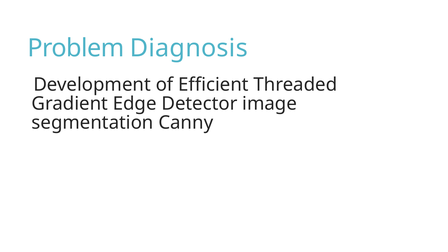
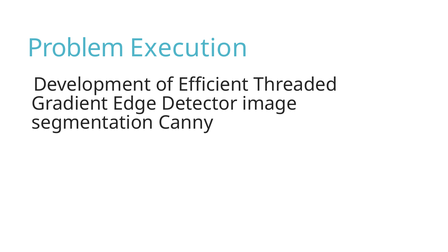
Diagnosis: Diagnosis -> Execution (189, 48)
